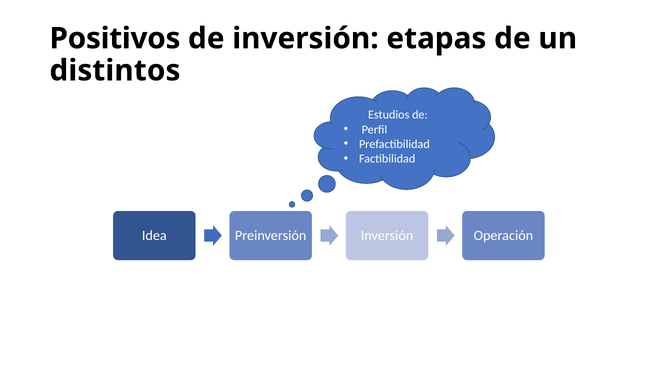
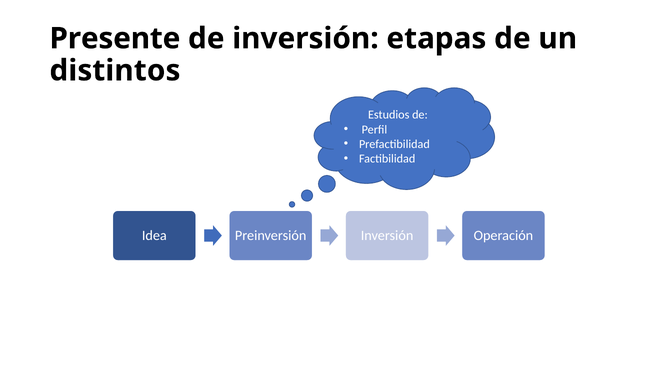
Positivos: Positivos -> Presente (115, 38)
